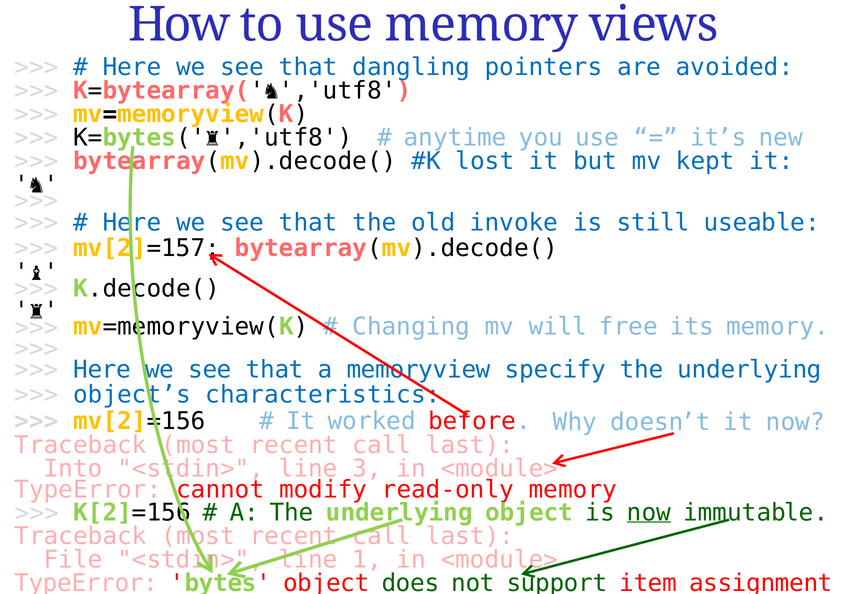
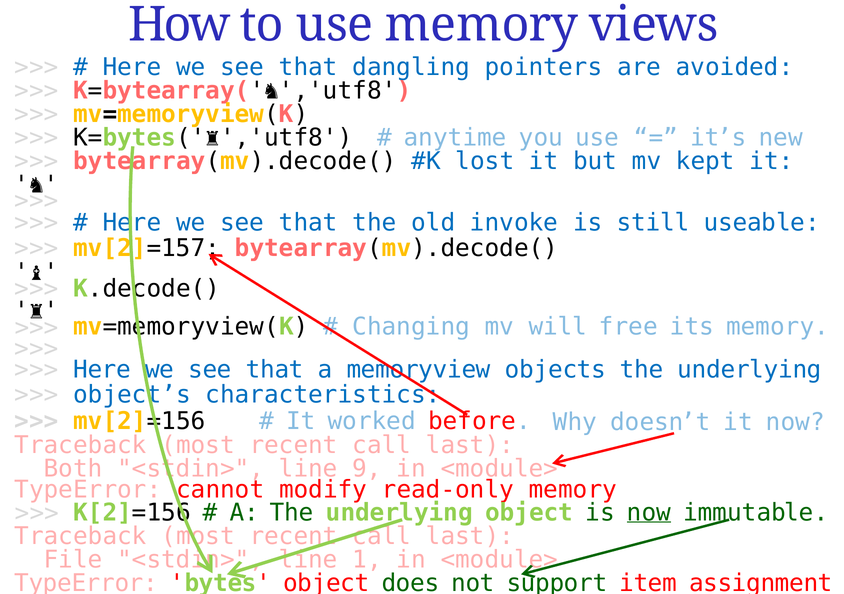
specify: specify -> objects (555, 370)
Into: Into -> Both (73, 469)
3: 3 -> 9 (367, 469)
